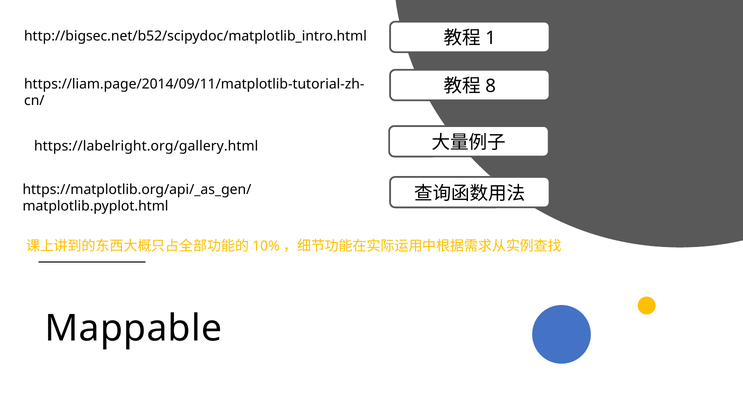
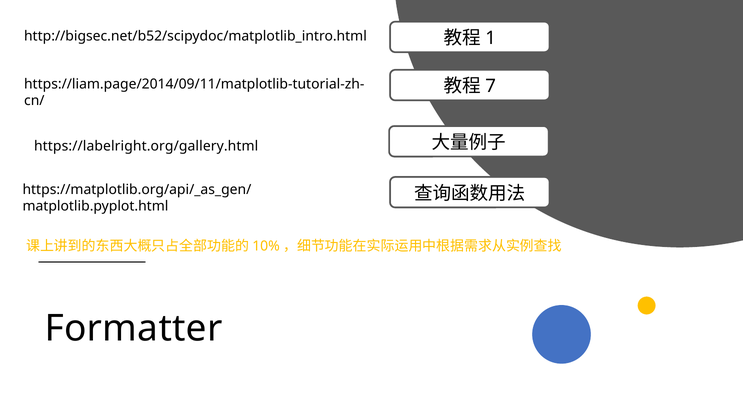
8: 8 -> 7 (491, 86)
Mappable: Mappable -> Formatter (133, 329)
